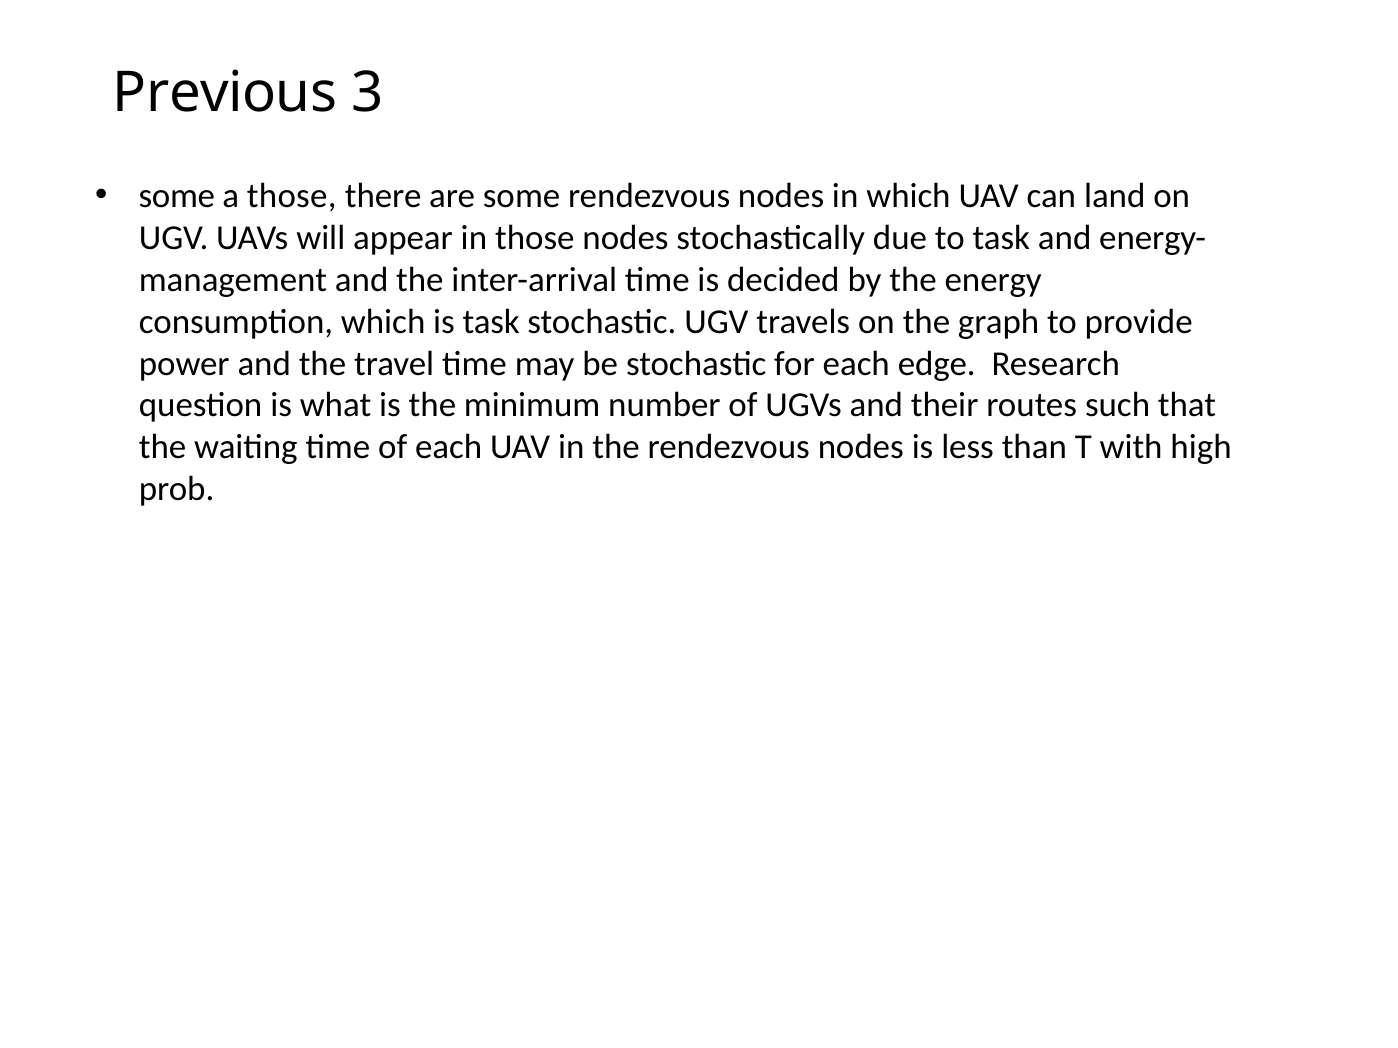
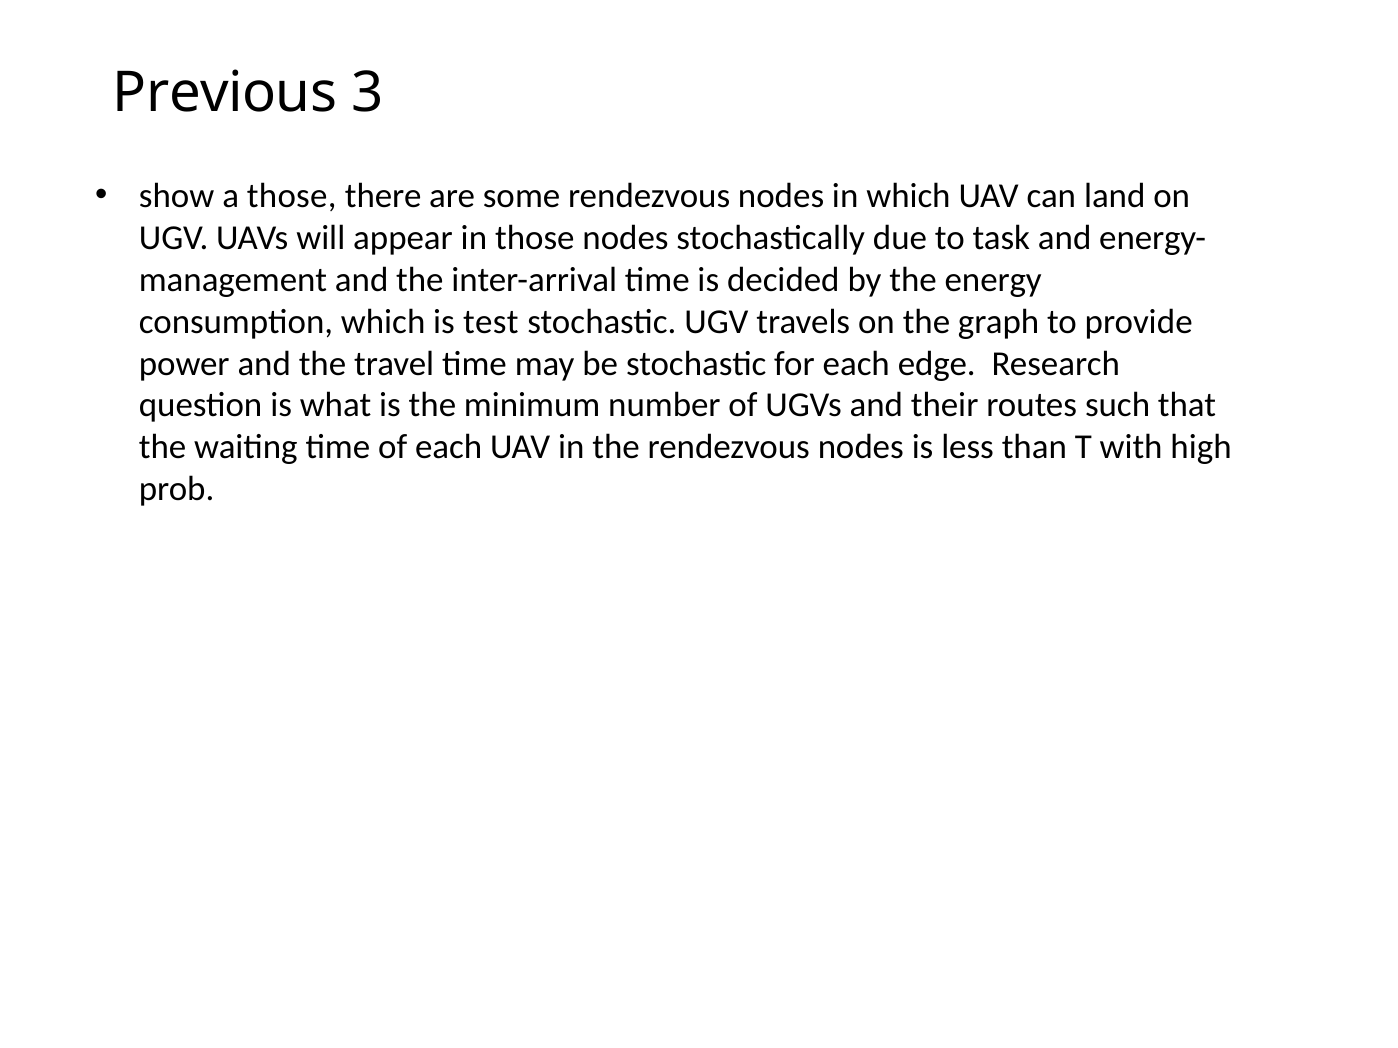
some: some -> show (177, 196)
is task: task -> test (491, 322)
